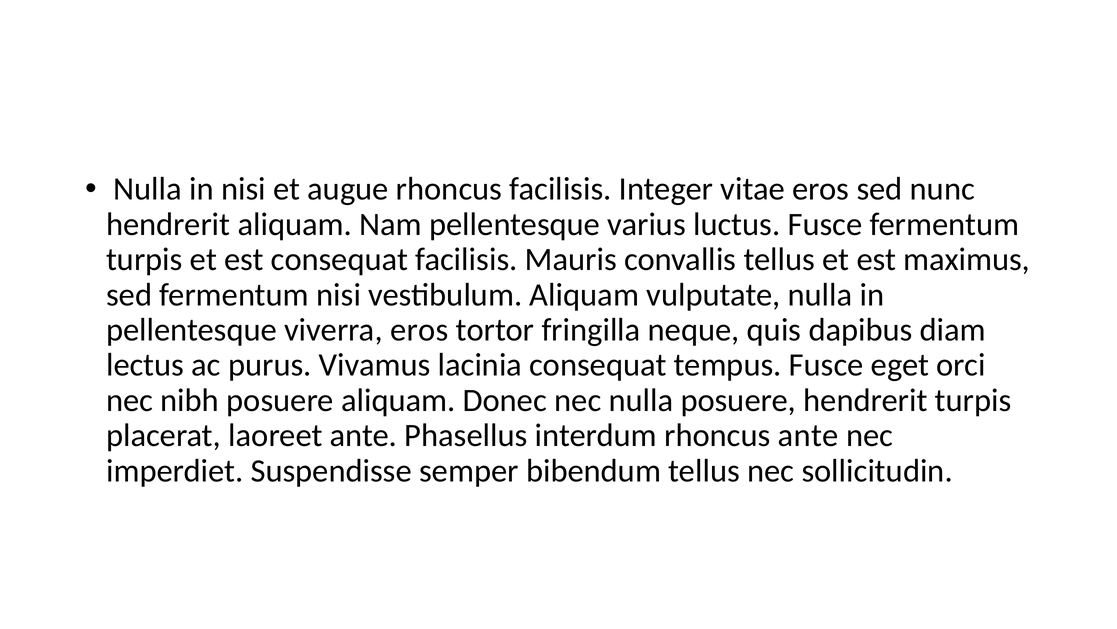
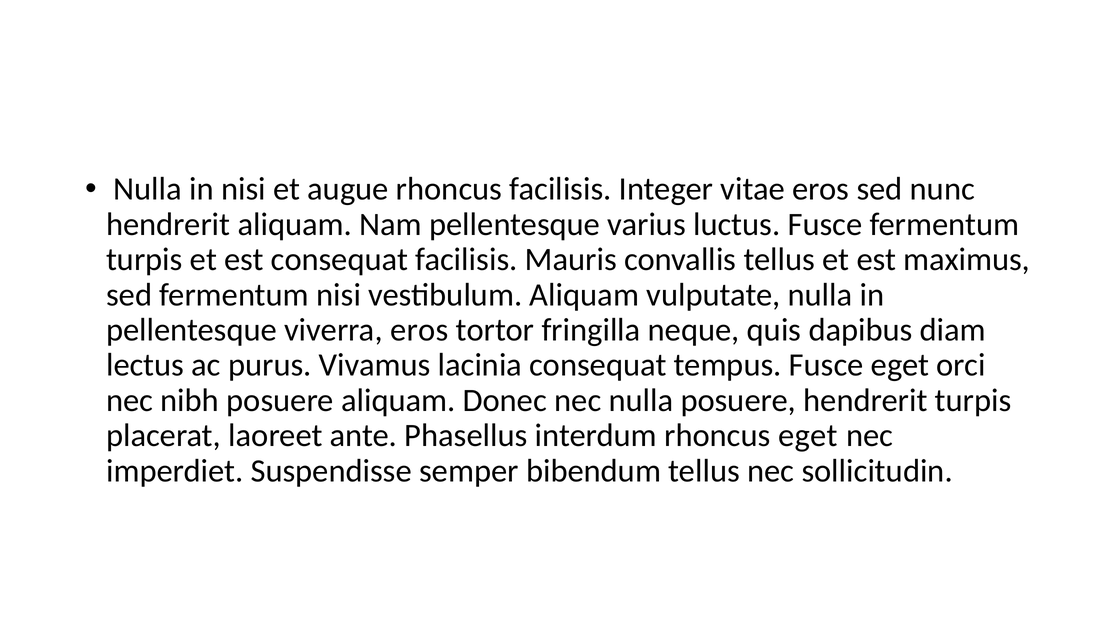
rhoncus ante: ante -> eget (808, 435)
